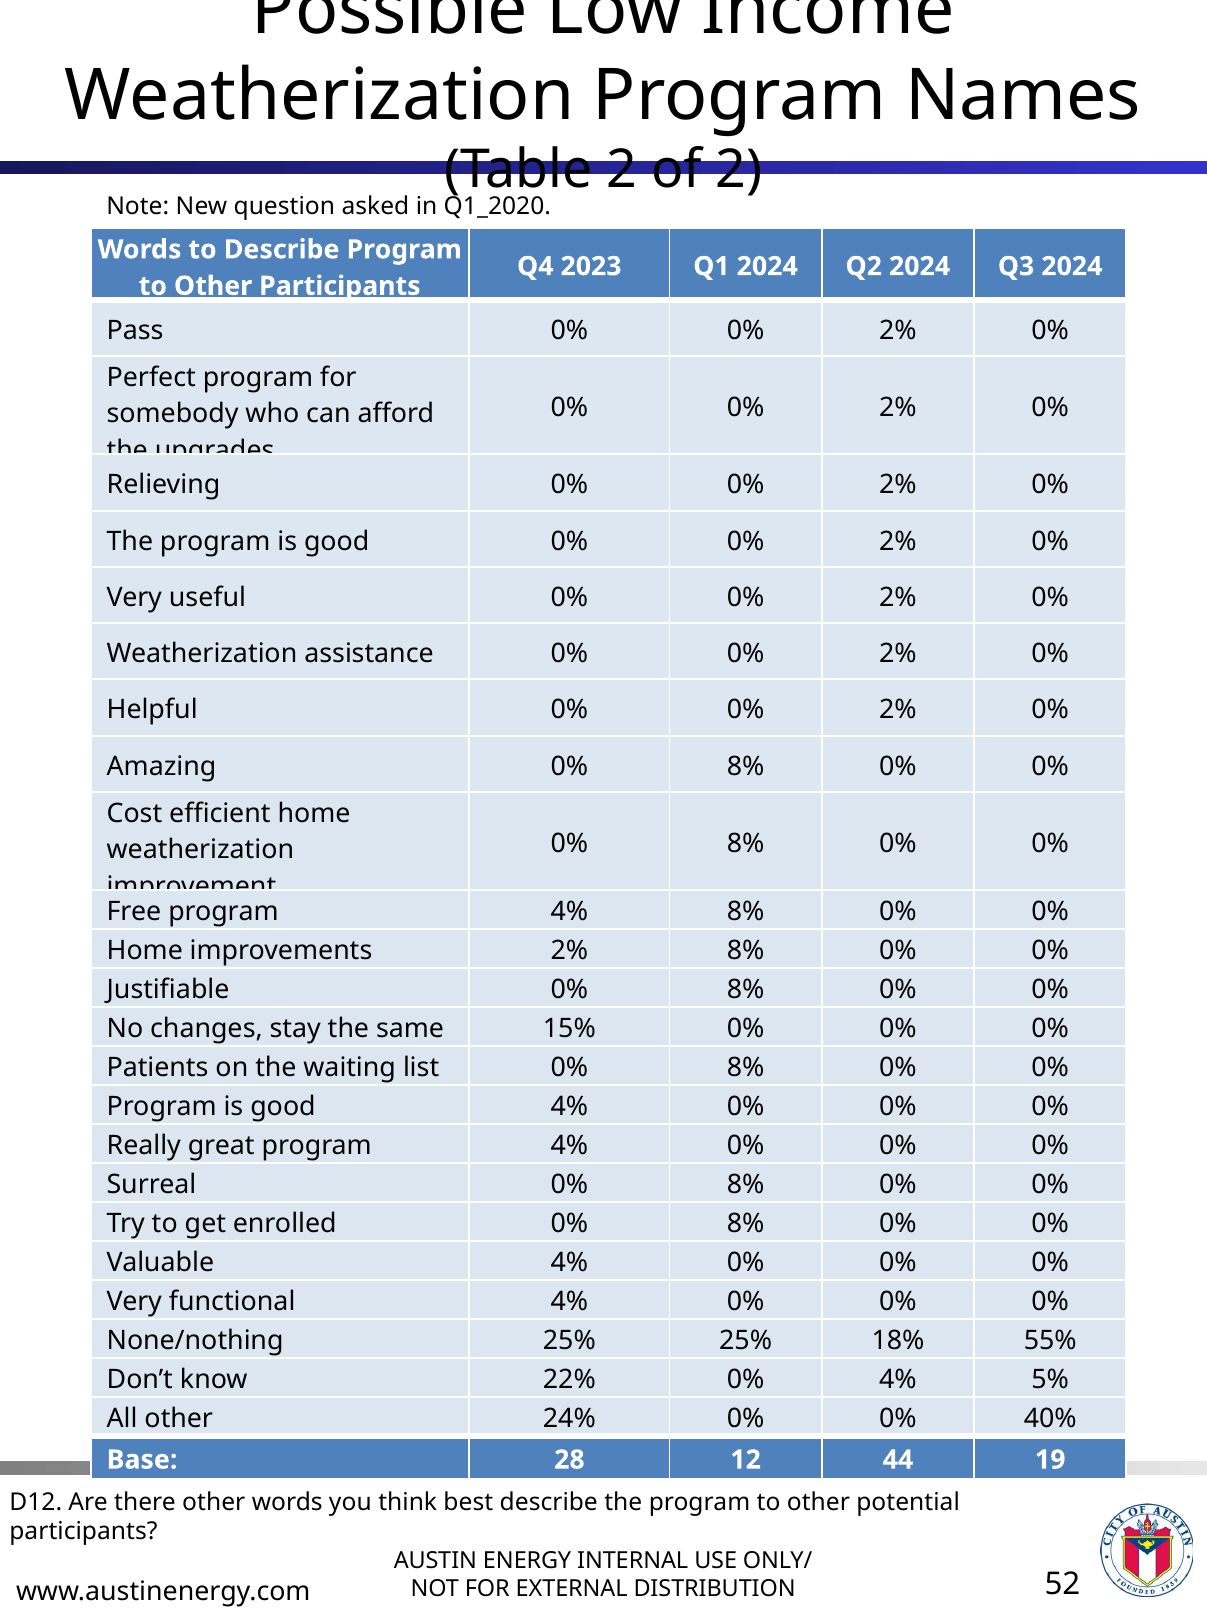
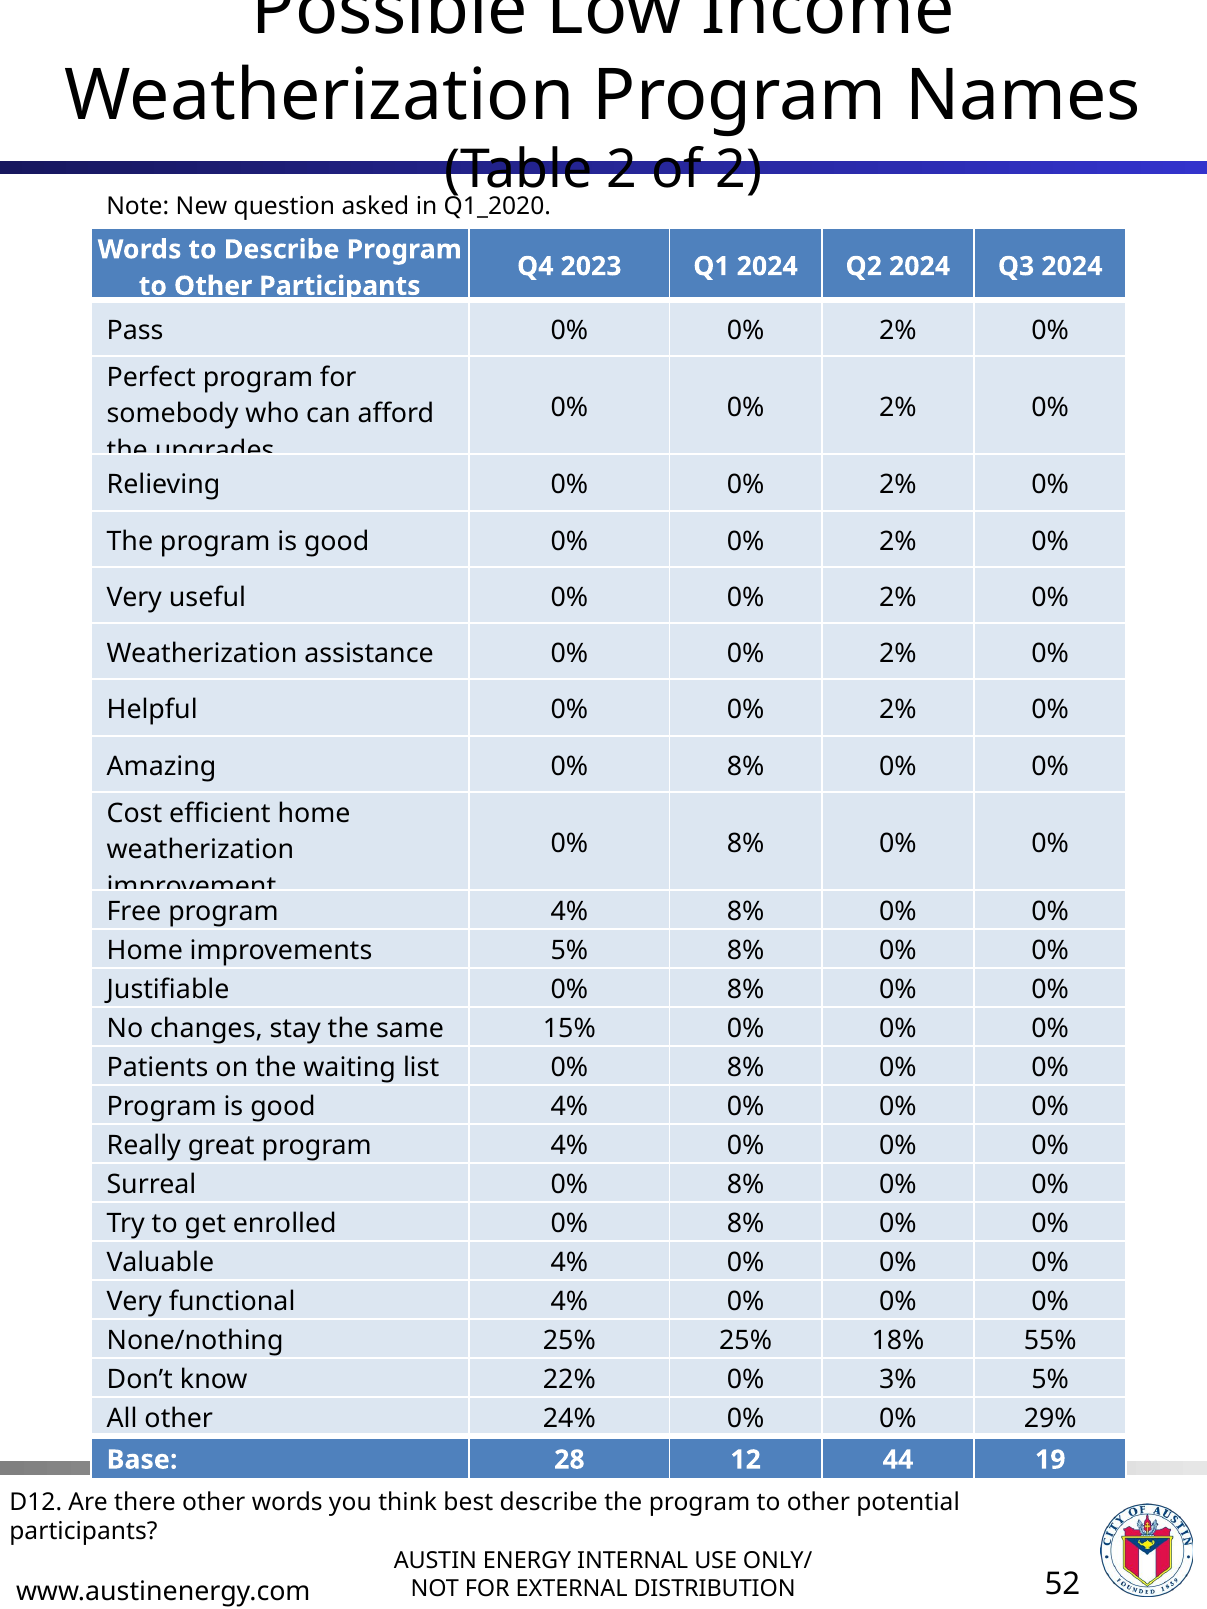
improvements 2%: 2% -> 5% (569, 951)
0% 4%: 4% -> 3% (898, 1380)
40%: 40% -> 29% (1050, 1419)
